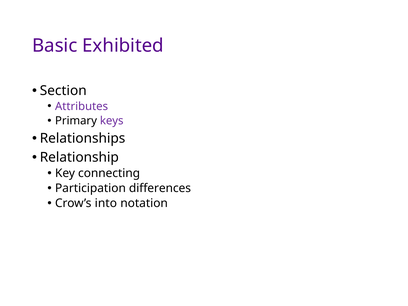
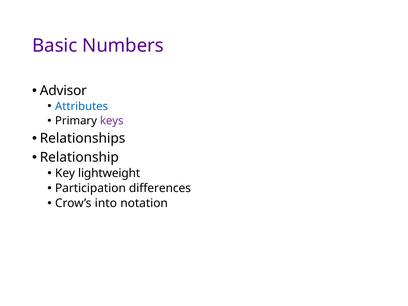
Exhibited: Exhibited -> Numbers (123, 46)
Section: Section -> Advisor (63, 91)
Attributes colour: purple -> blue (82, 106)
connecting: connecting -> lightweight (109, 173)
